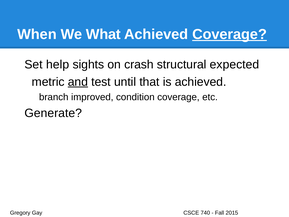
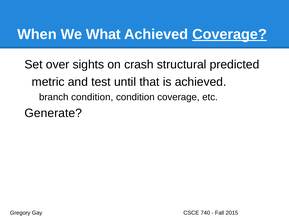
help: help -> over (58, 64)
expected: expected -> predicted (235, 64)
and underline: present -> none (78, 82)
branch improved: improved -> condition (92, 97)
